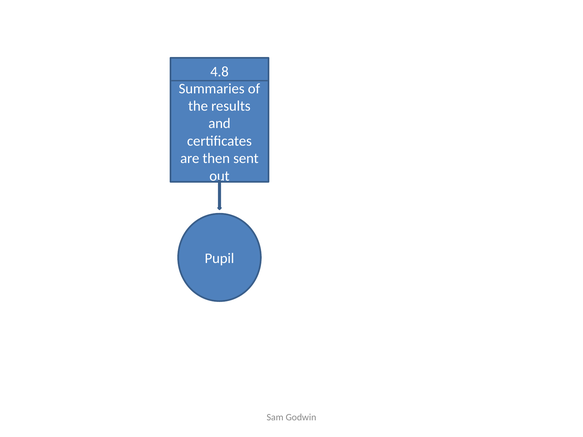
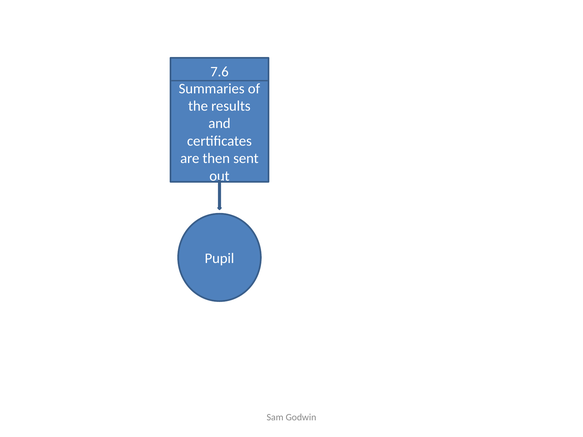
4.8: 4.8 -> 7.6 (219, 72)
